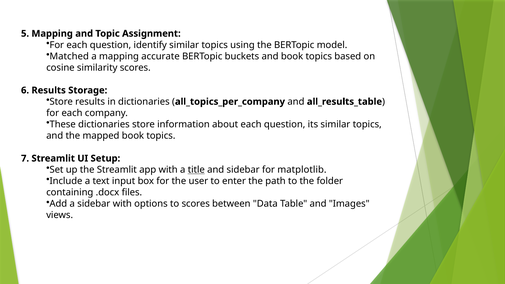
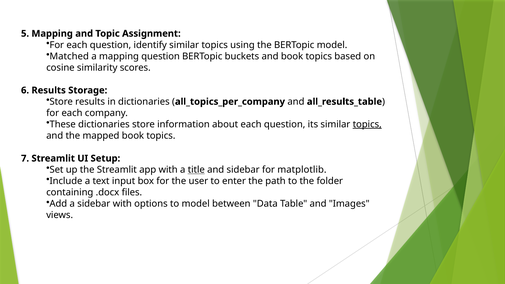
mapping accurate: accurate -> question (161, 56)
topics underline: none -> present (367, 124)
to scores: scores -> model (196, 204)
